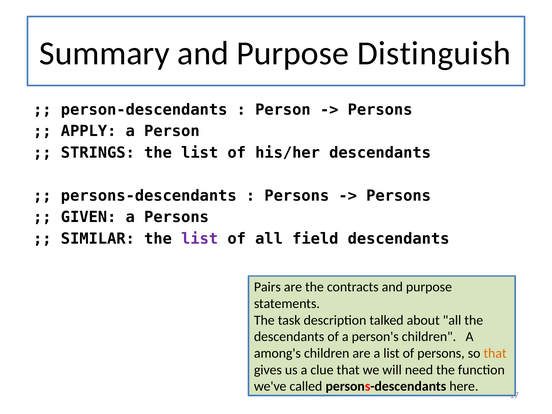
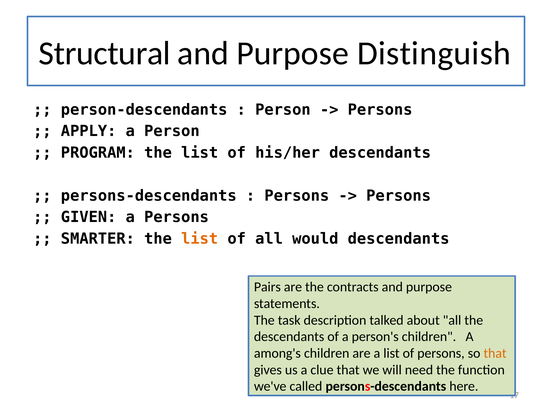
Summary: Summary -> Structural (105, 53)
STRINGS: STRINGS -> PROGRAM (98, 153)
SIMILAR: SIMILAR -> SMARTER (98, 239)
list colour: purple -> orange (200, 239)
field: field -> would (315, 239)
